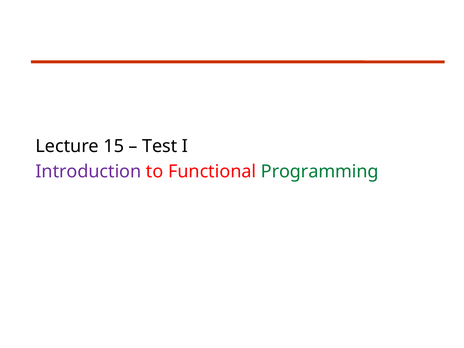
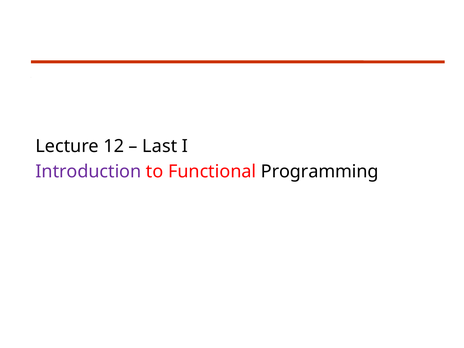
15: 15 -> 12 (114, 146)
Test: Test -> Last (160, 146)
Programming colour: green -> black (320, 171)
